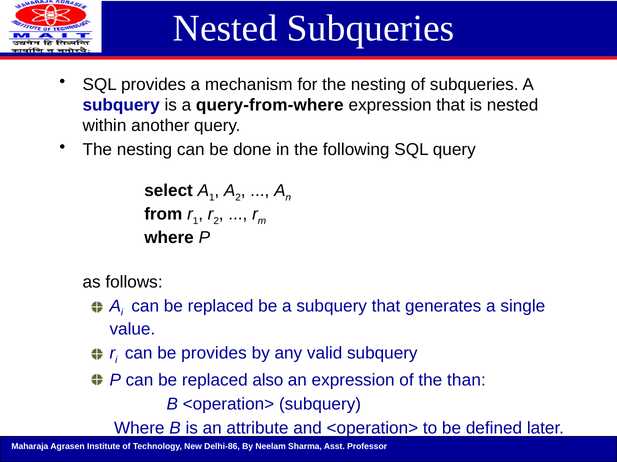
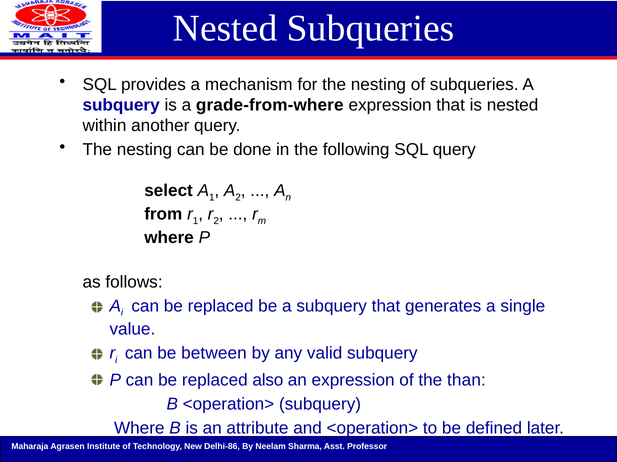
query-from-where: query-from-where -> grade-from-where (270, 105)
be provides: provides -> between (214, 354)
